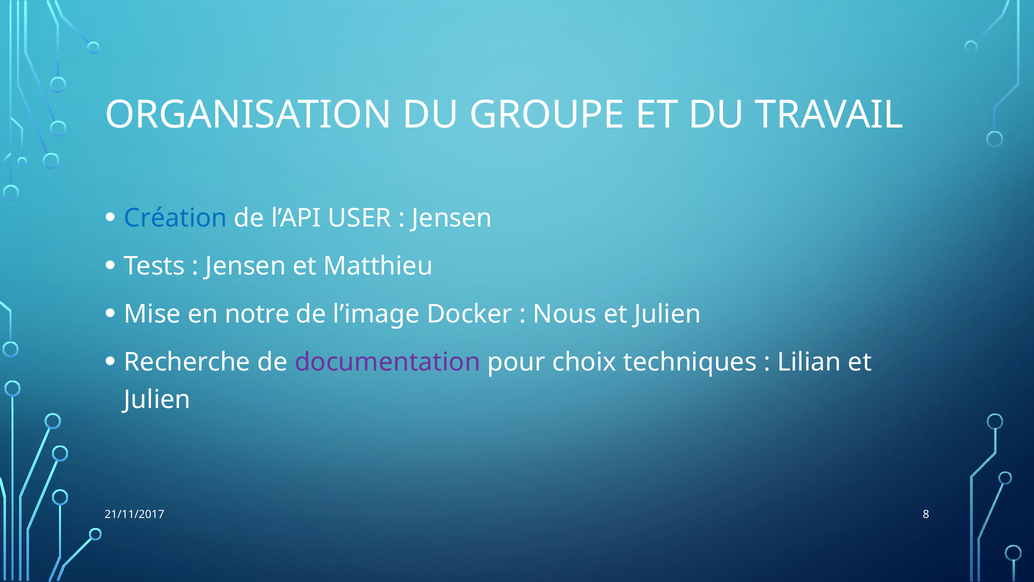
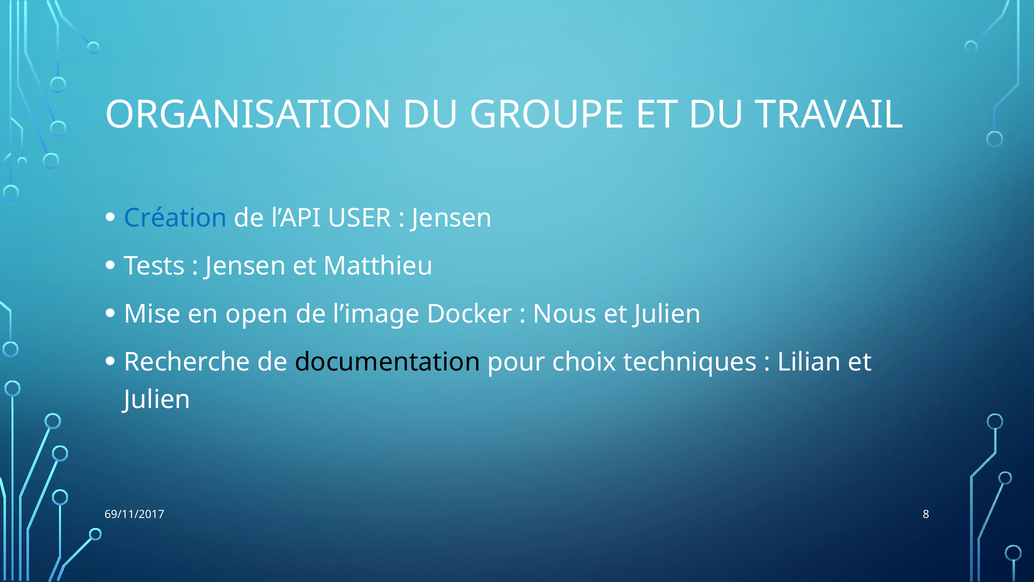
notre: notre -> open (257, 314)
documentation colour: purple -> black (388, 362)
21/11/2017: 21/11/2017 -> 69/11/2017 (134, 514)
